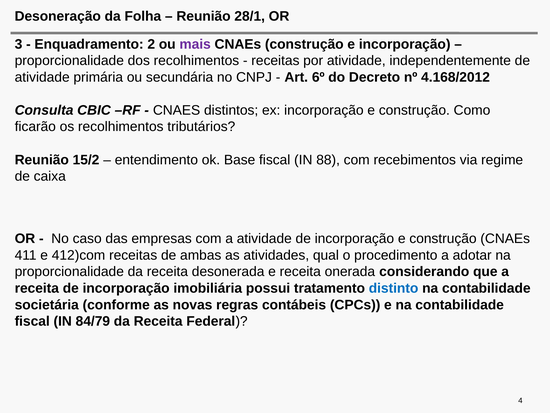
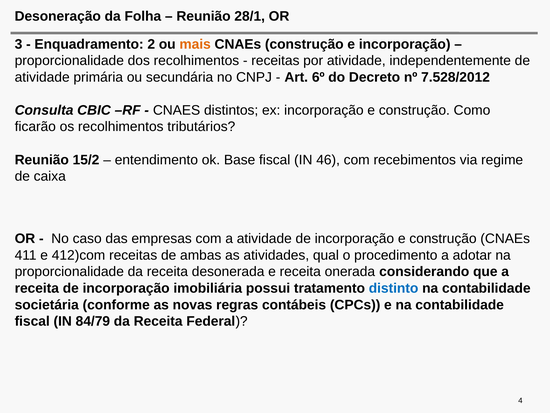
mais colour: purple -> orange (195, 44)
4.168/2012: 4.168/2012 -> 7.528/2012 (456, 77)
88: 88 -> 46 (328, 160)
